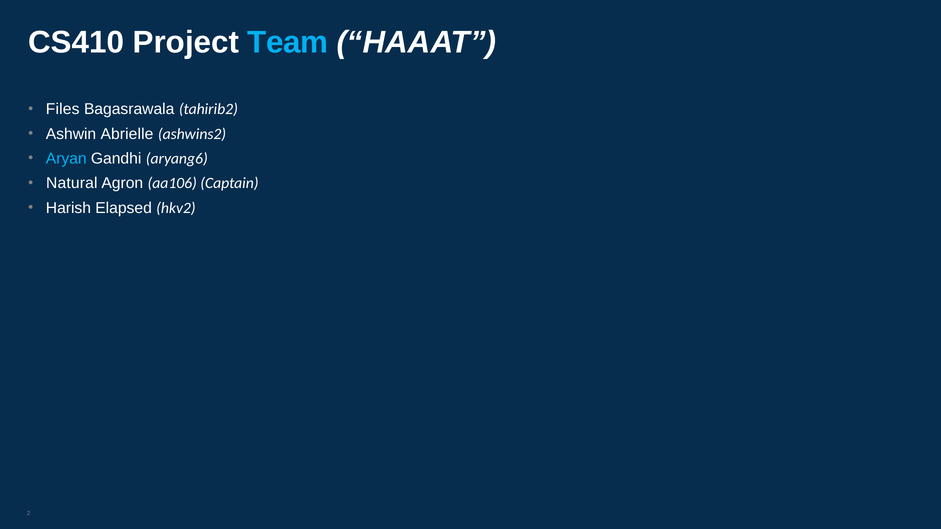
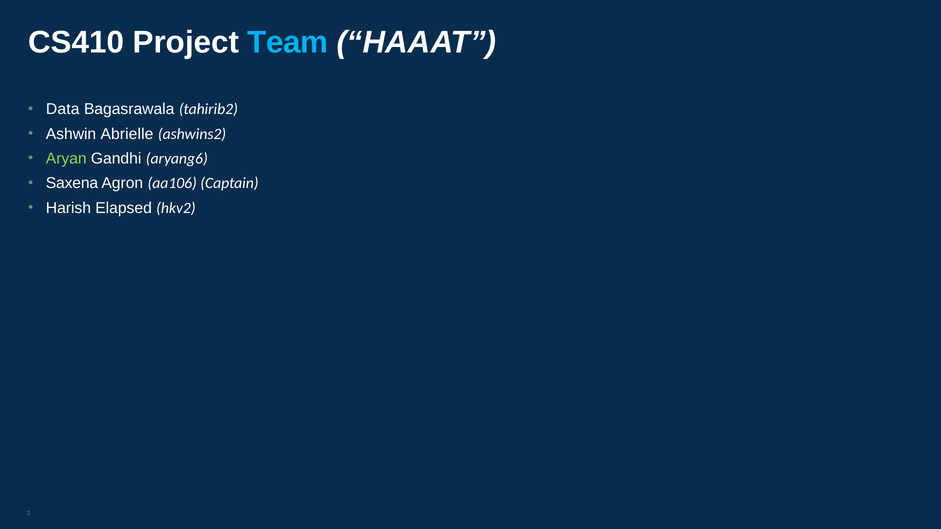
Files: Files -> Data (63, 109)
Aryan colour: light blue -> light green (66, 159)
Natural: Natural -> Saxena (72, 183)
